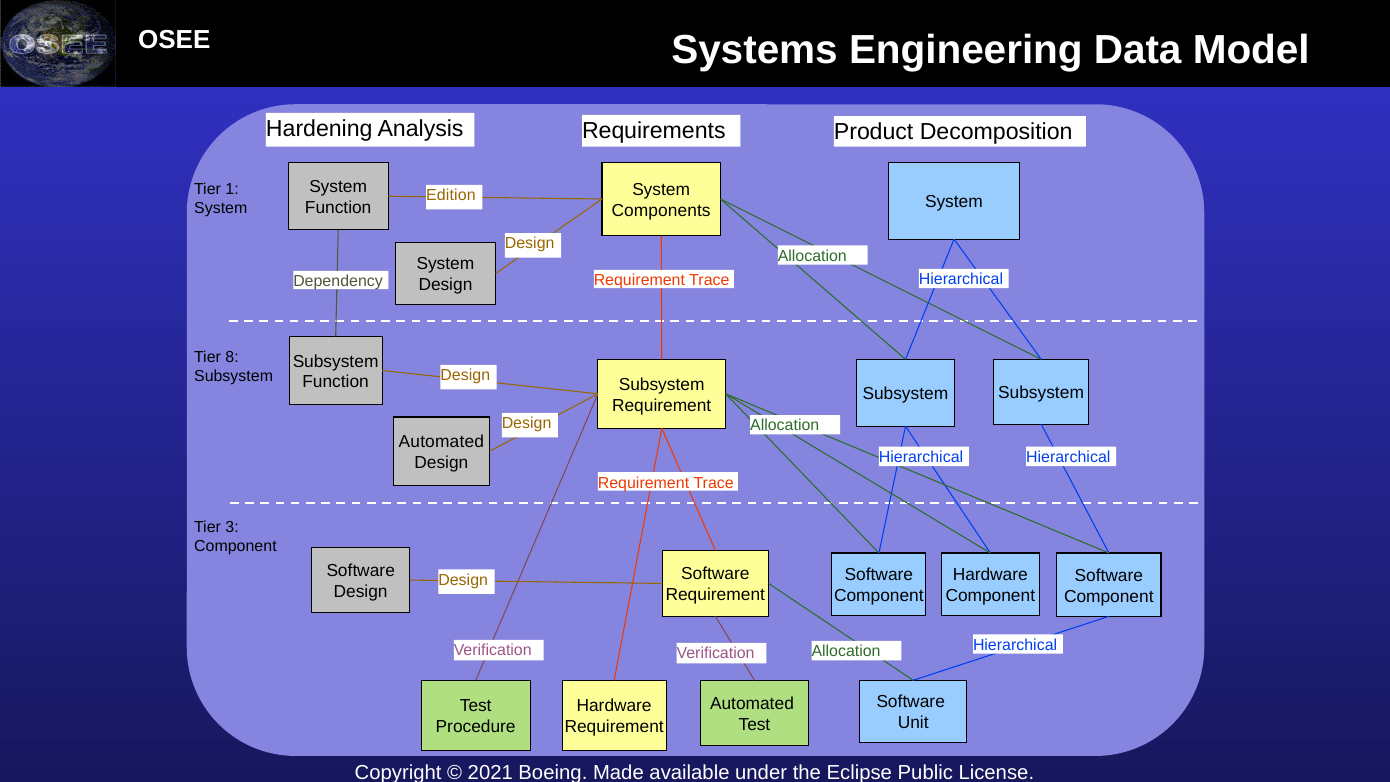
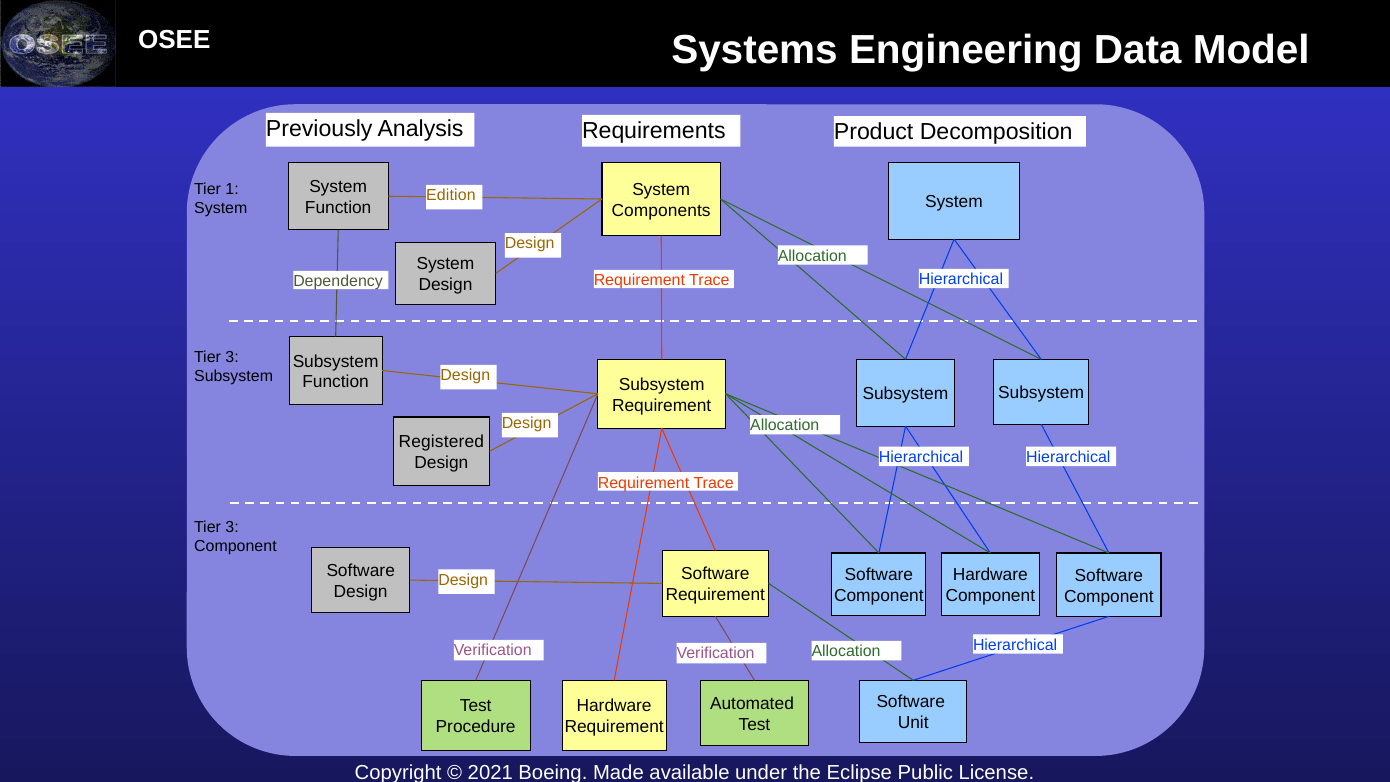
Hardening: Hardening -> Previously (319, 128)
8: 8 -> 3 (232, 357)
Automated: Automated -> Registered (441, 442)
